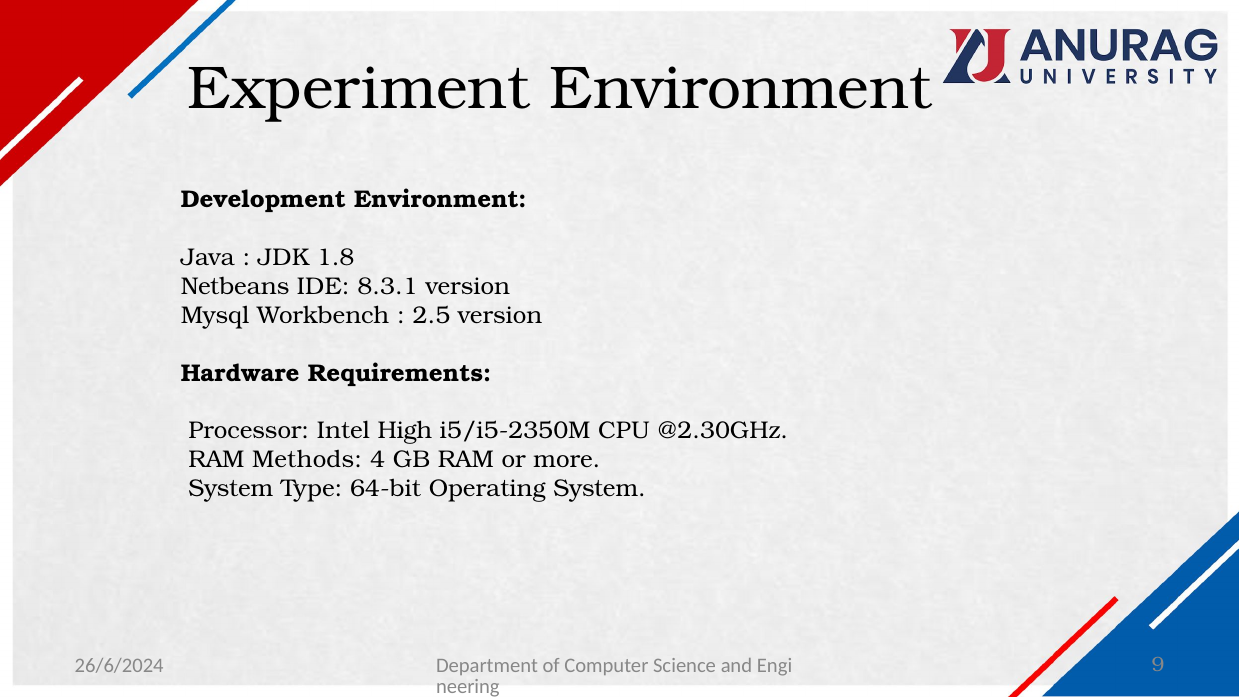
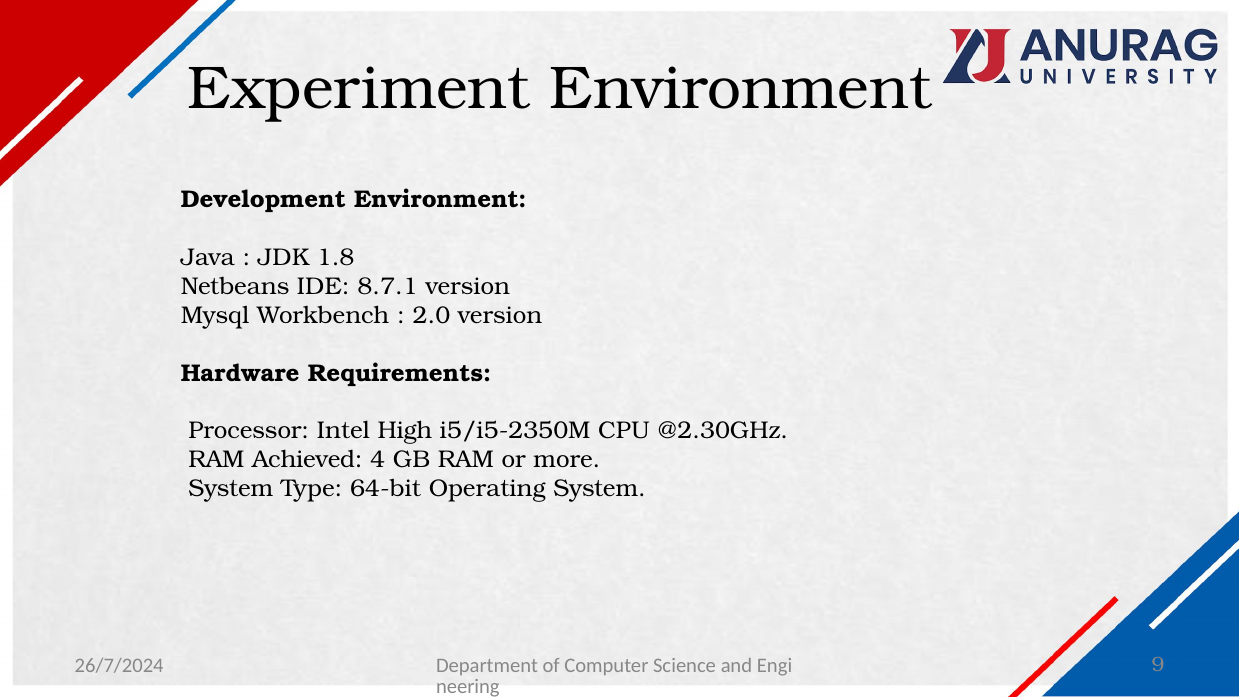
8.3.1: 8.3.1 -> 8.7.1 (388, 286)
2.5: 2.5 -> 2.0 (431, 315)
Methods: Methods -> Achieved (307, 460)
26/6/2024: 26/6/2024 -> 26/7/2024 (119, 666)
